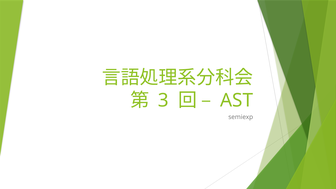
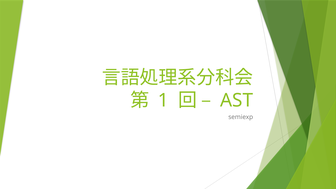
3: 3 -> 1 (163, 100)
